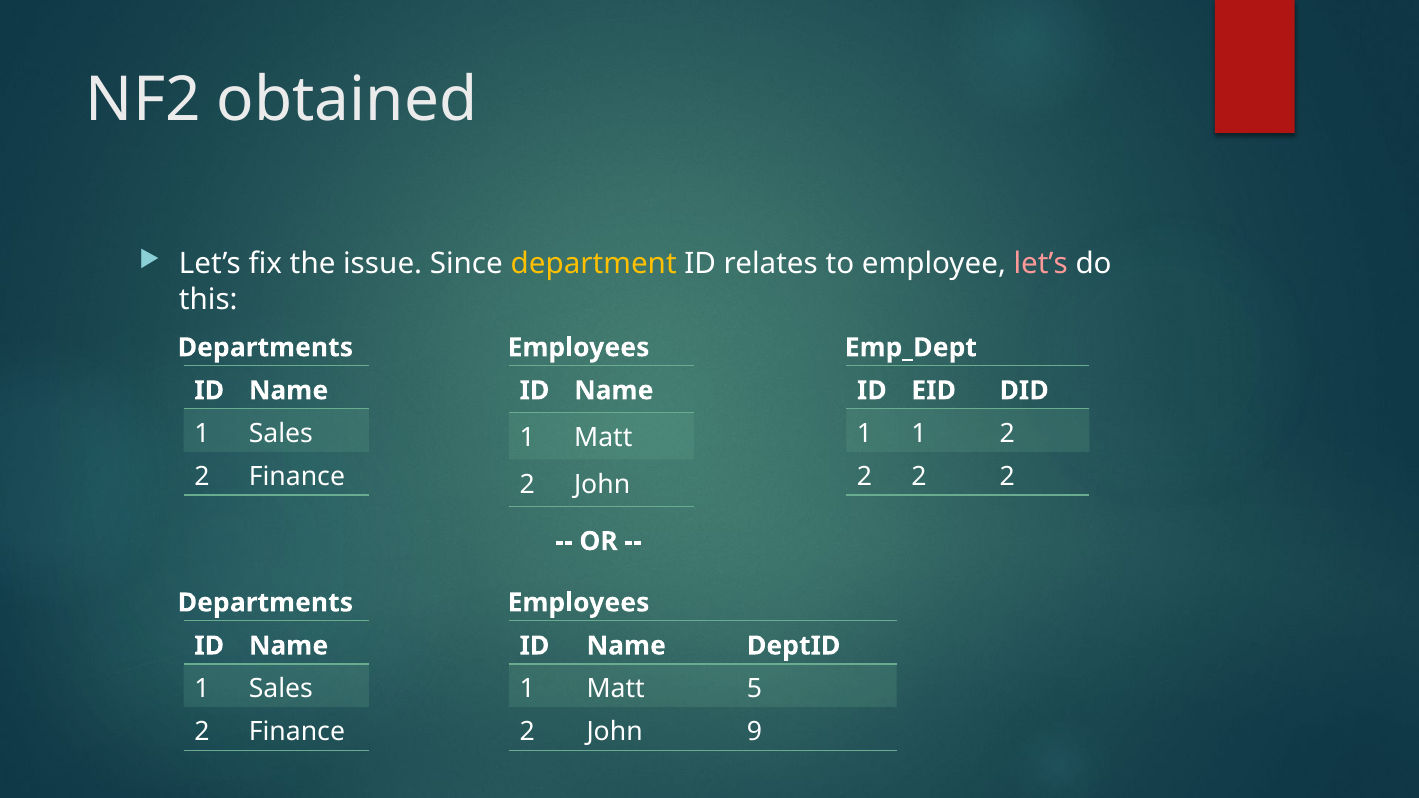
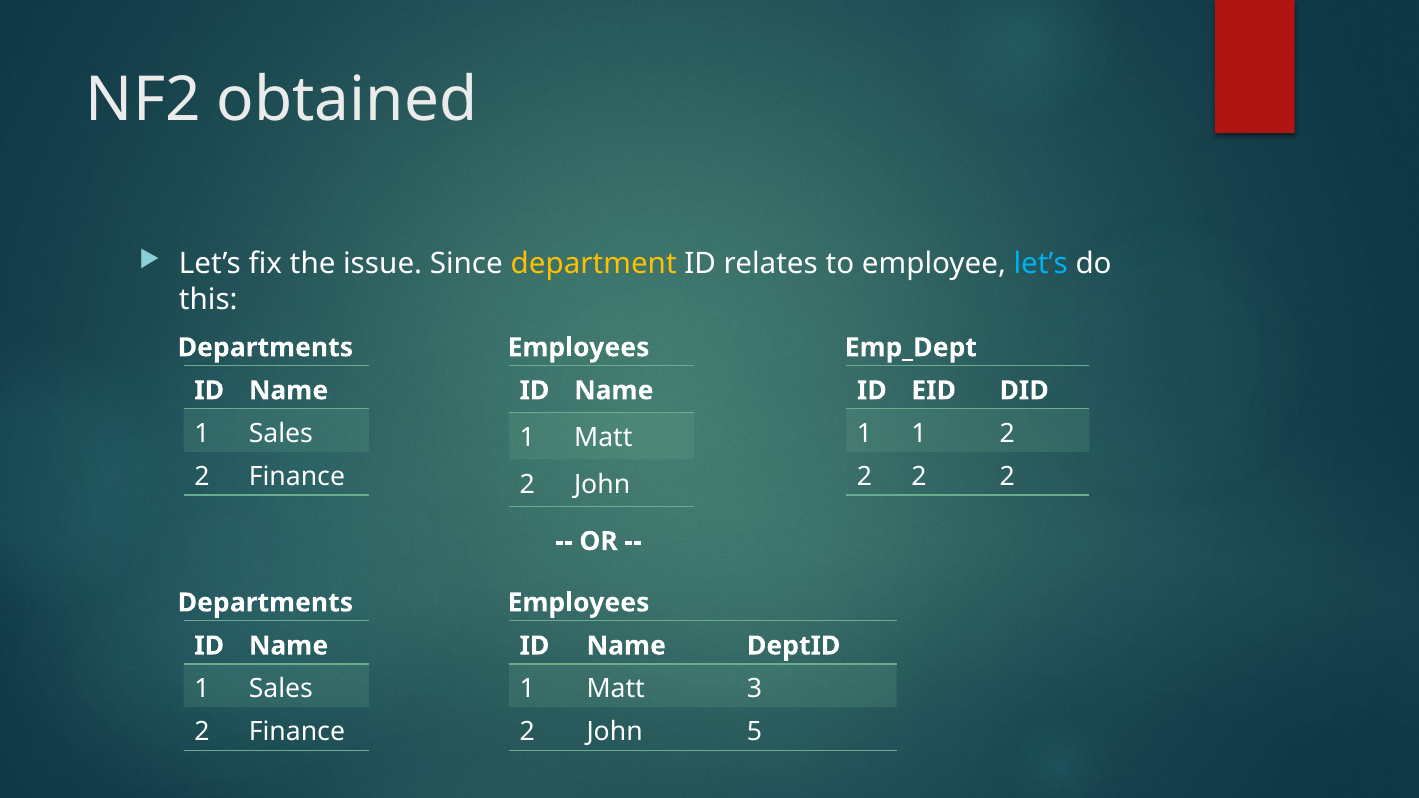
let’s colour: pink -> light blue (1041, 264)
5: 5 -> 3 (755, 689)
9: 9 -> 5 (755, 732)
